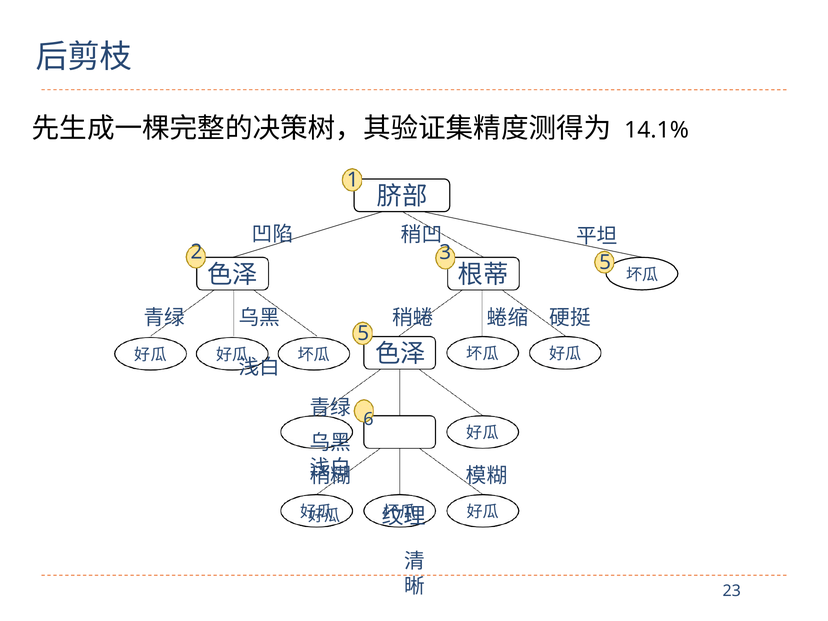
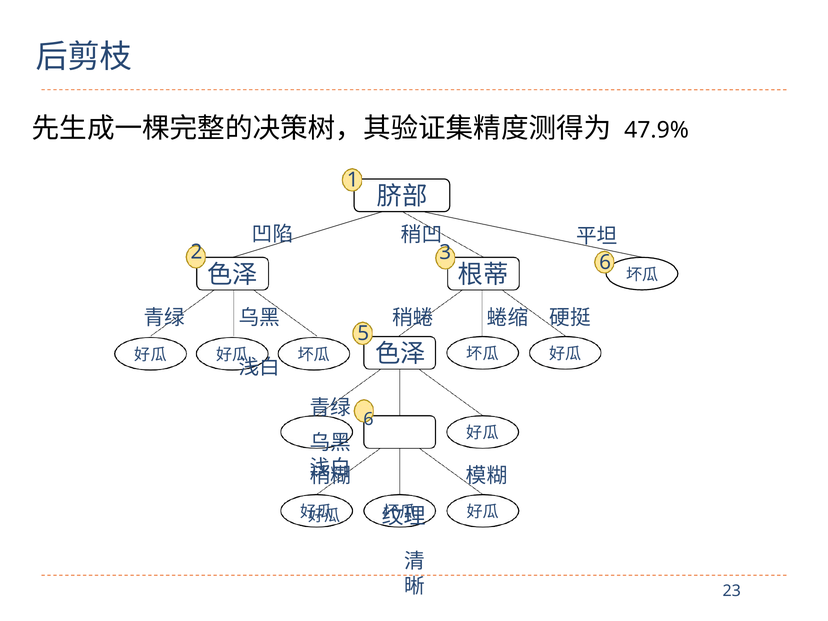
14.1%: 14.1% -> 47.9% (657, 130)
5: 5 -> 6 (605, 262)
